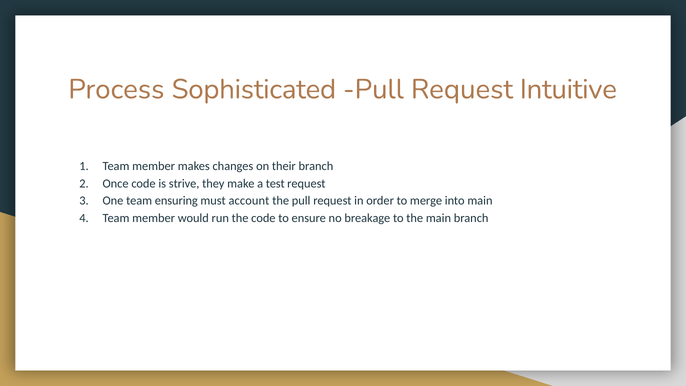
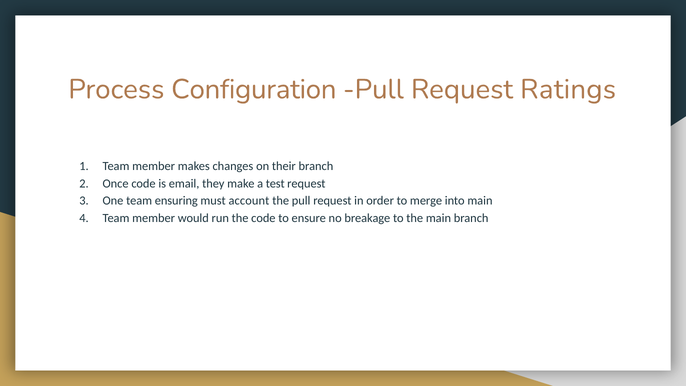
Sophisticated: Sophisticated -> Configuration (254, 89)
Intuitive: Intuitive -> Ratings (568, 89)
strive: strive -> email (184, 183)
